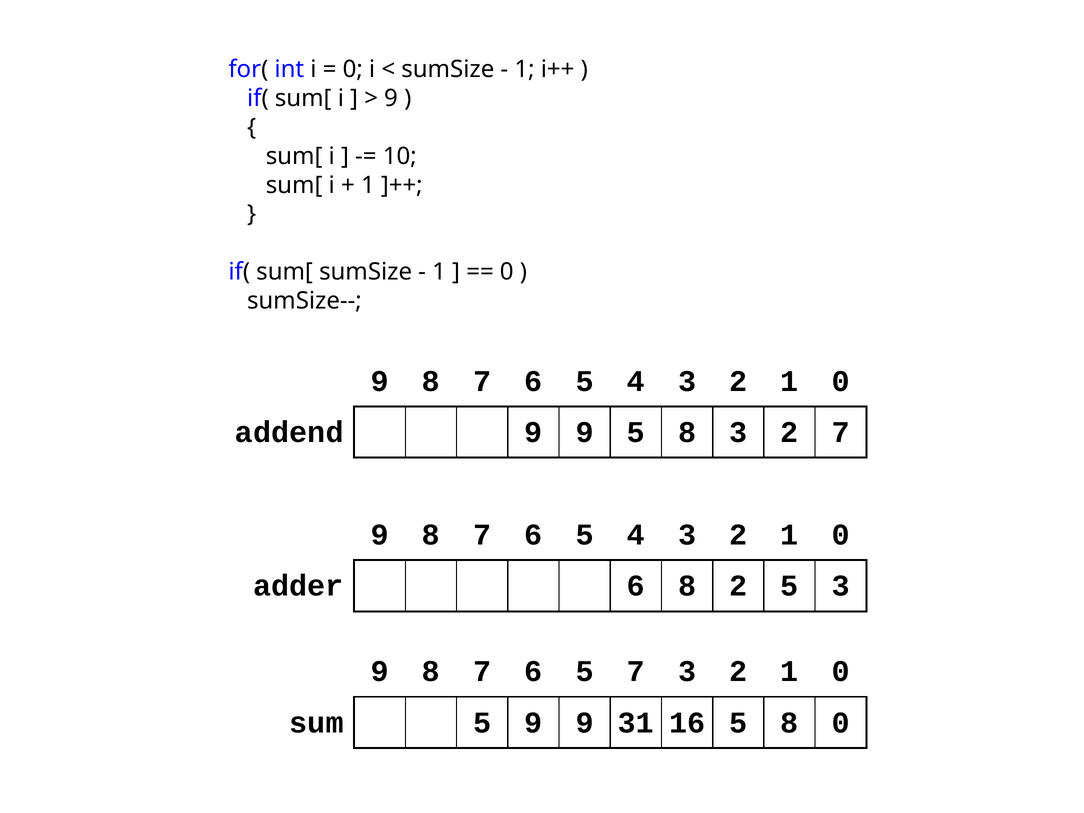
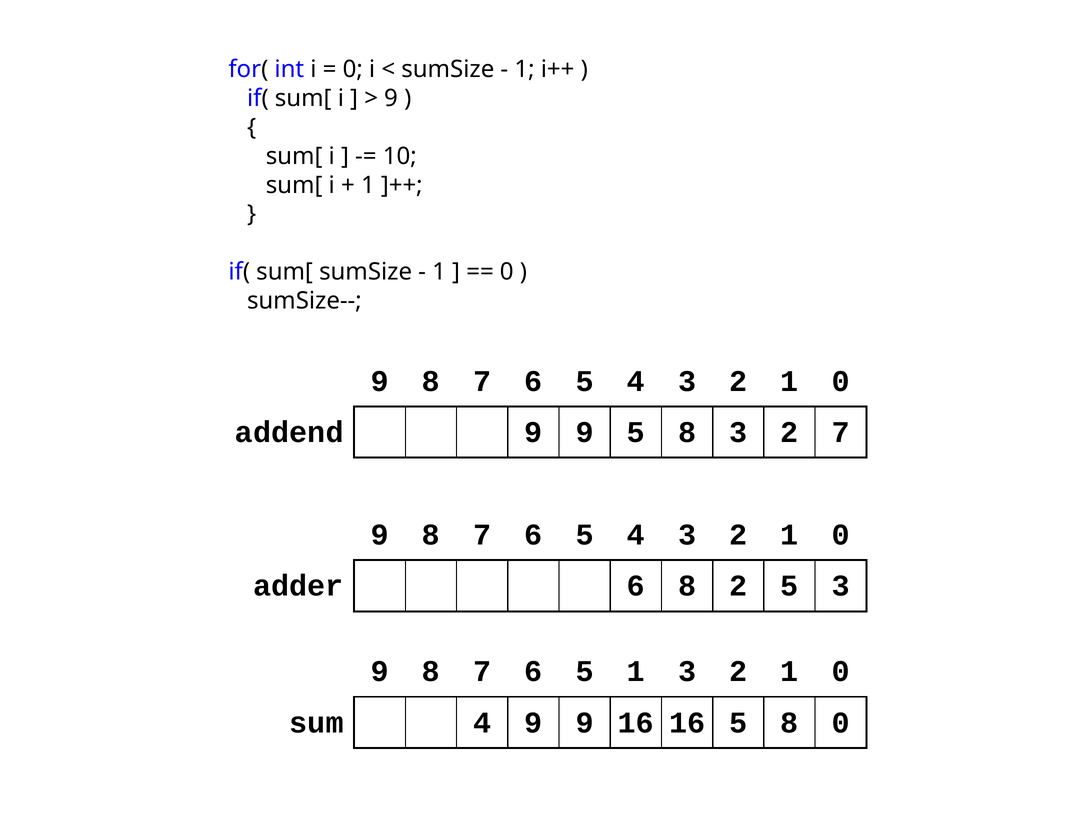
5 7: 7 -> 1 (636, 671)
sum 5: 5 -> 4 (482, 723)
9 31: 31 -> 16 (636, 723)
